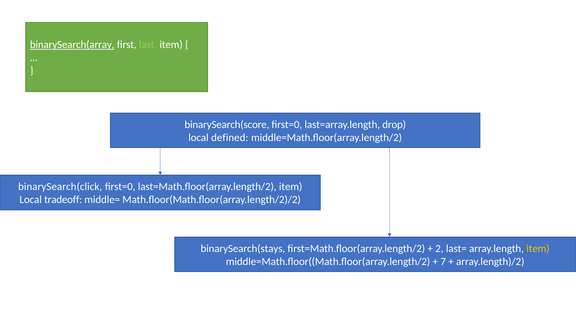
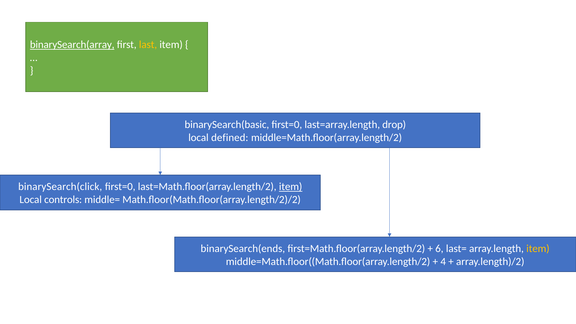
last colour: light green -> yellow (148, 45)
binarySearch(score: binarySearch(score -> binarySearch(basic (227, 125)
item underline: none -> present (291, 187)
tradeoff: tradeoff -> controls (63, 200)
binarySearch(stays: binarySearch(stays -> binarySearch(ends (243, 249)
2: 2 -> 6 (439, 249)
7: 7 -> 4 (443, 262)
